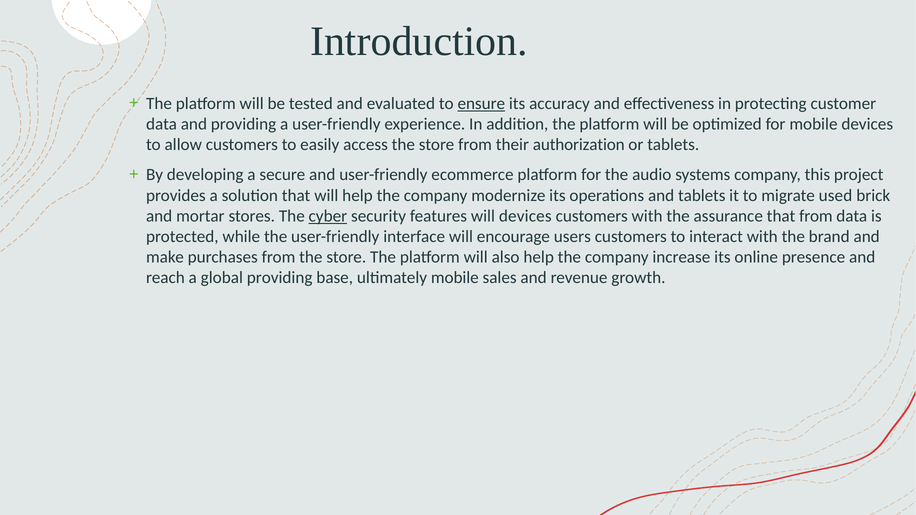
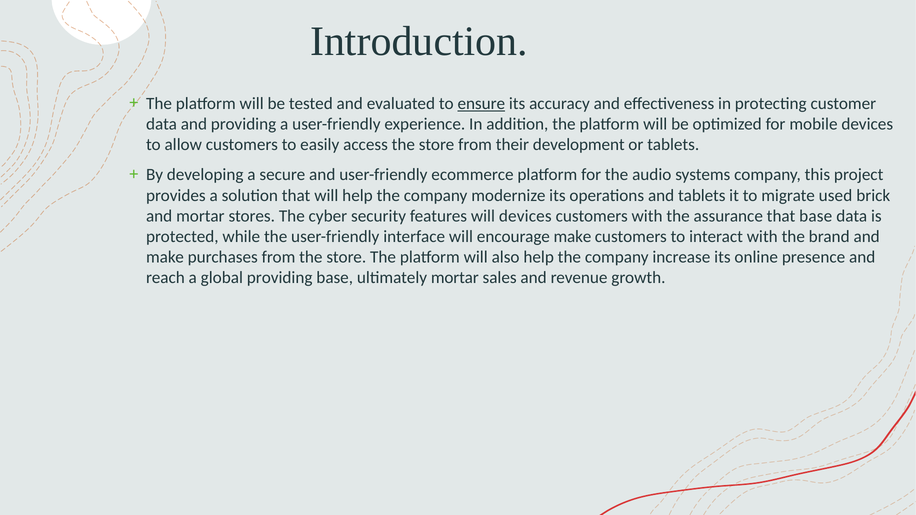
authorization: authorization -> development (579, 145)
cyber underline: present -> none (328, 216)
that from: from -> base (816, 216)
encourage users: users -> make (572, 237)
ultimately mobile: mobile -> mortar (455, 278)
